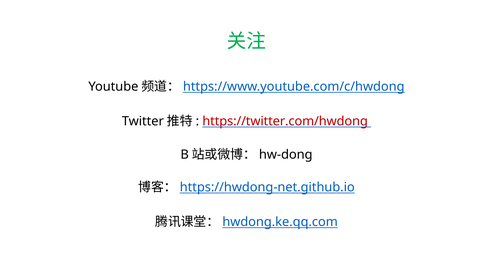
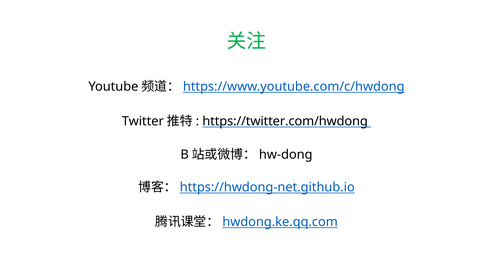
https://twitter.com/hwdong colour: red -> black (285, 121)
